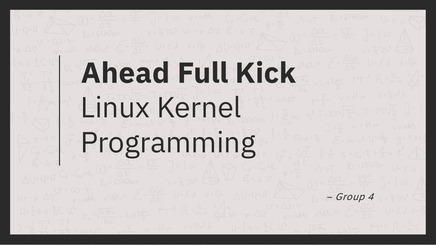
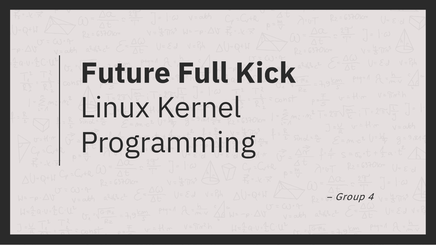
Ahead: Ahead -> Future (126, 73)
